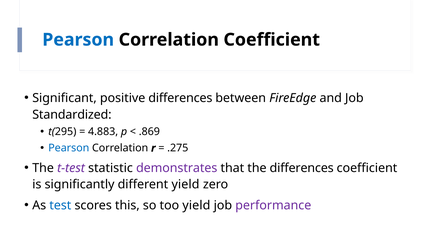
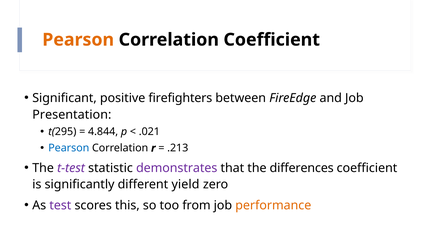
Pearson colour: blue -> orange (78, 40)
positive differences: differences -> firefighters (180, 98)
Standardized: Standardized -> Presentation (72, 115)
4.883: 4.883 -> 4.844 (103, 132)
.869: .869 -> .021 (149, 132)
.275: .275 -> .213 (178, 148)
test colour: blue -> purple (60, 205)
too yield: yield -> from (196, 205)
performance colour: purple -> orange (273, 205)
